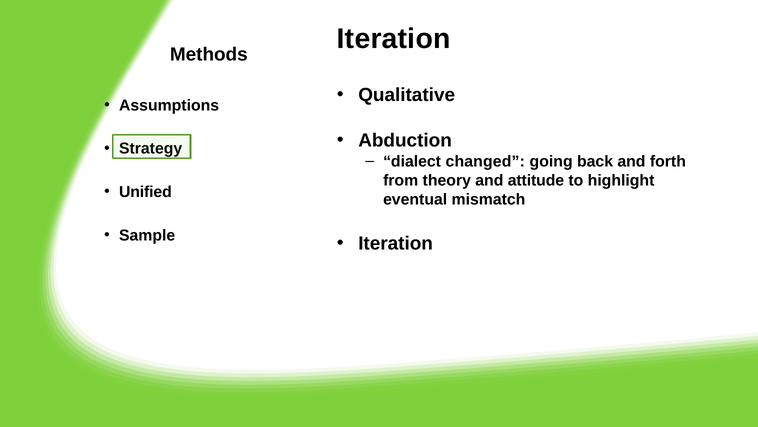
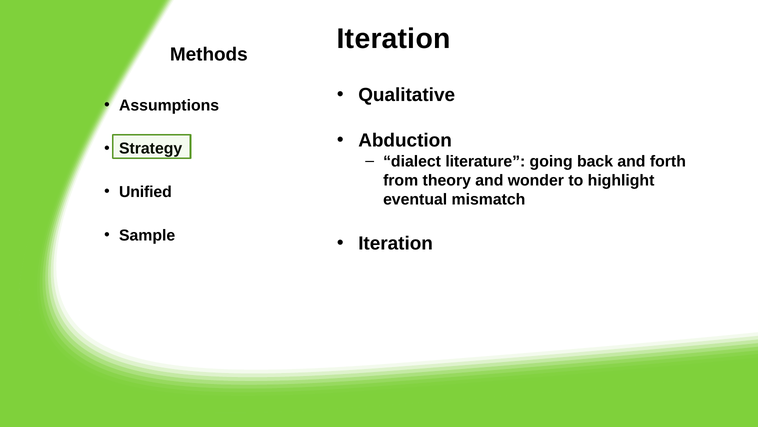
changed: changed -> literature (485, 161)
attitude: attitude -> wonder (536, 180)
